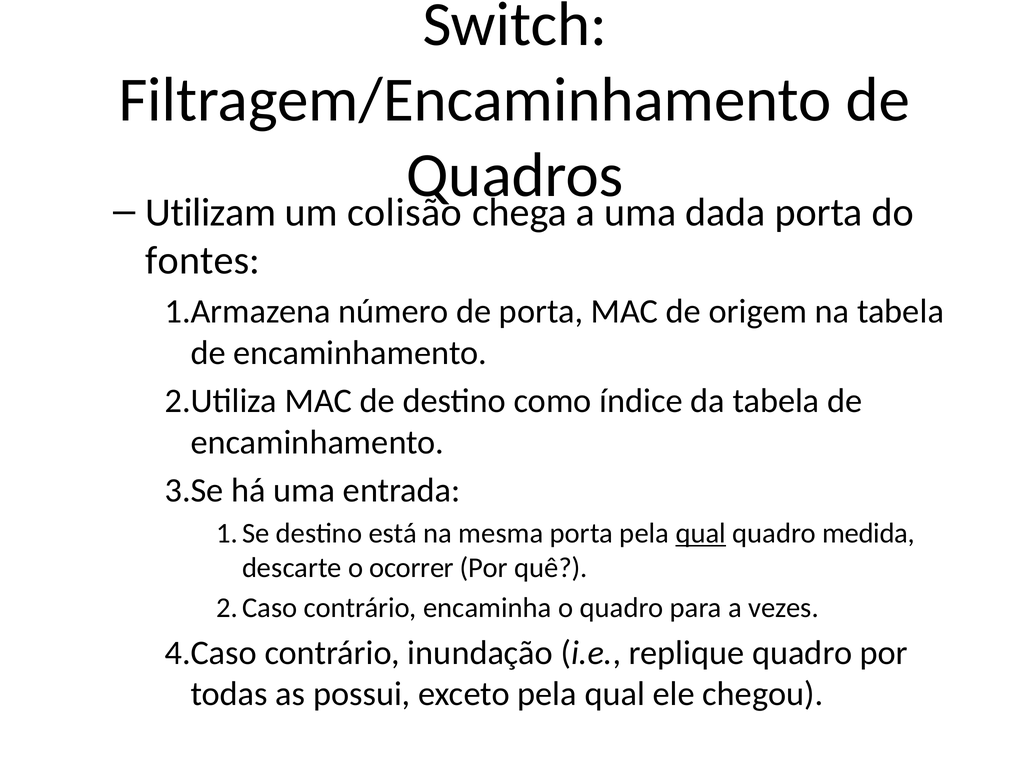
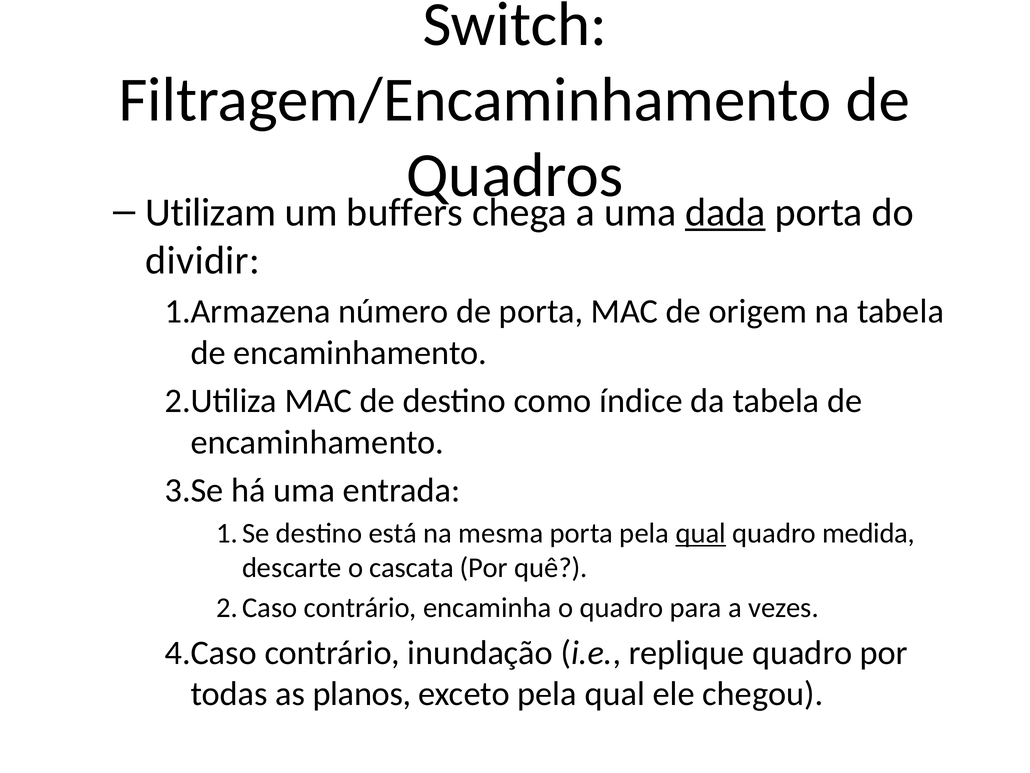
colisão: colisão -> buffers (405, 212)
dada underline: none -> present (725, 212)
fontes: fontes -> dividir (203, 260)
ocorrer: ocorrer -> cascata (412, 567)
possui: possui -> planos (362, 694)
